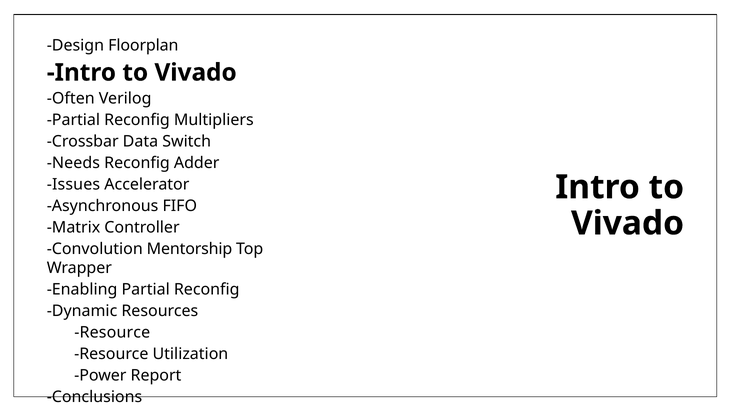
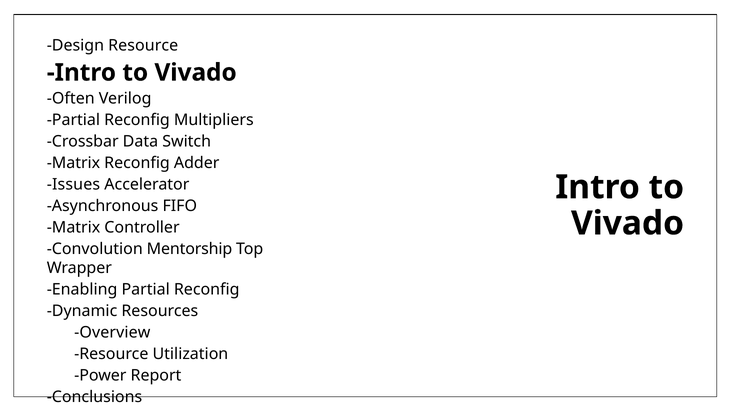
Design Floorplan: Floorplan -> Resource (143, 46)
Needs: Needs -> Matrix (73, 163)
Resource: Resource -> Overview (112, 332)
